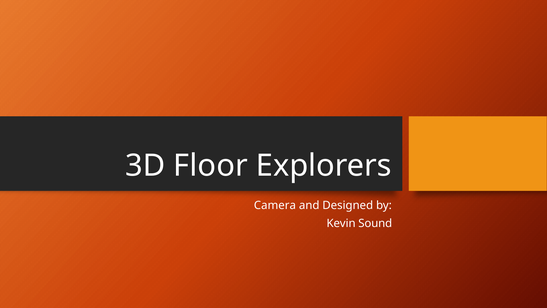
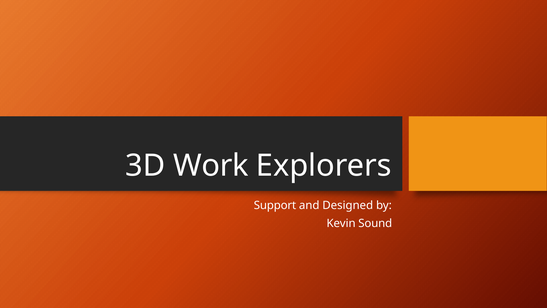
Floor: Floor -> Work (211, 165)
Camera: Camera -> Support (275, 205)
